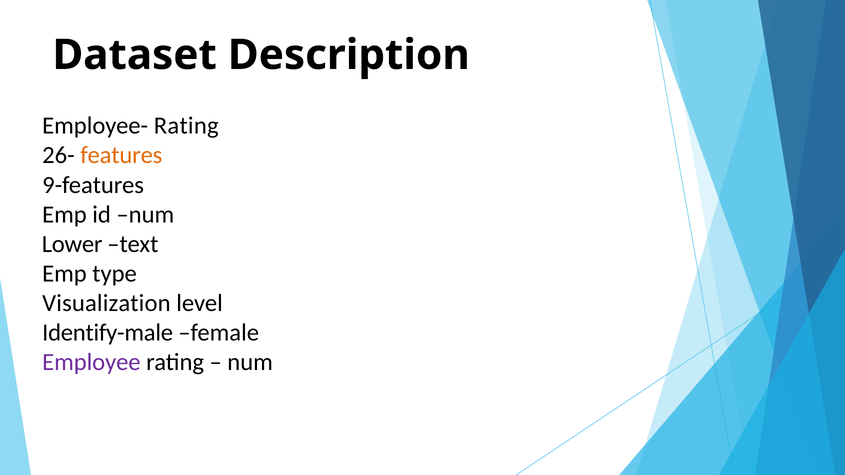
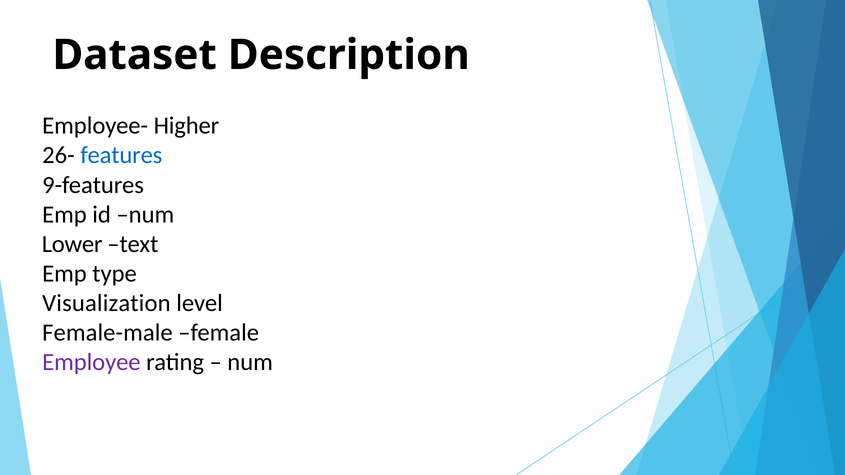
Employee- Rating: Rating -> Higher (186, 126)
features colour: orange -> blue (121, 155)
Identify-male: Identify-male -> Female-male (107, 333)
